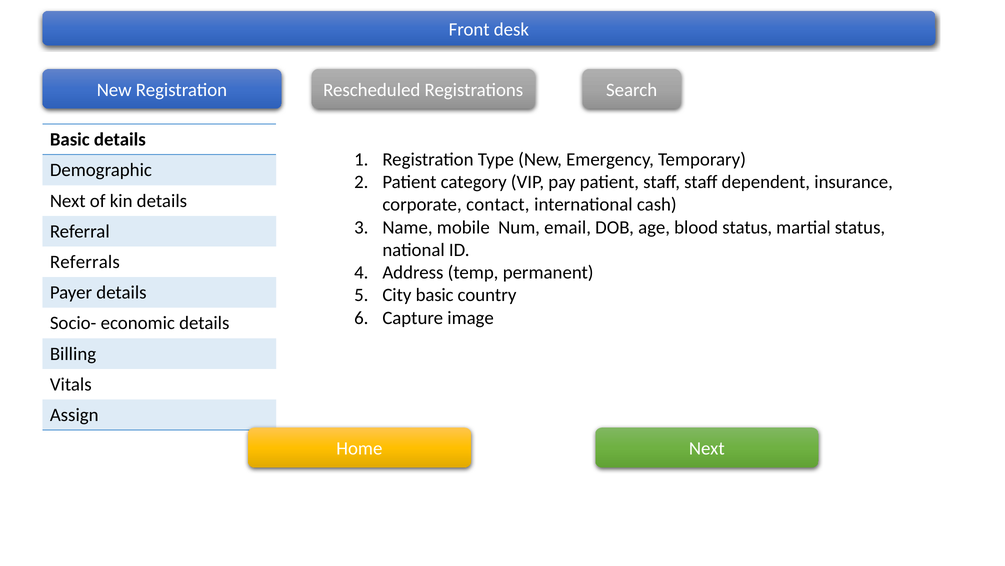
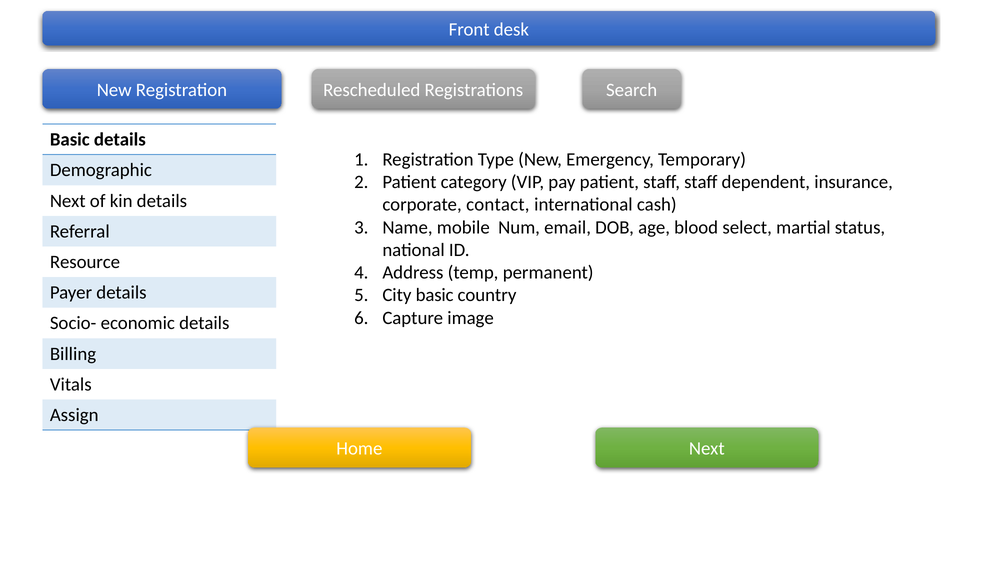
blood status: status -> select (747, 227)
Referrals: Referrals -> Resource (85, 262)
